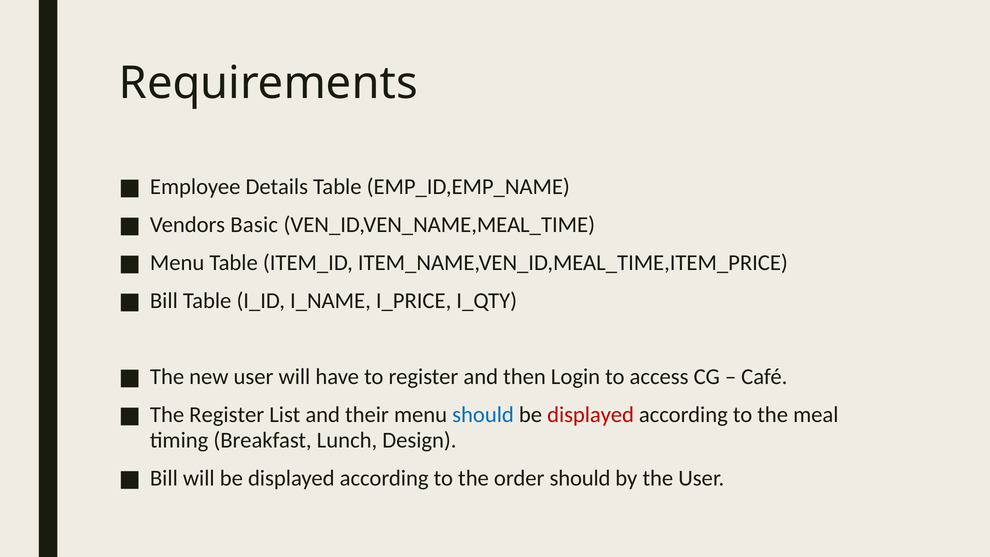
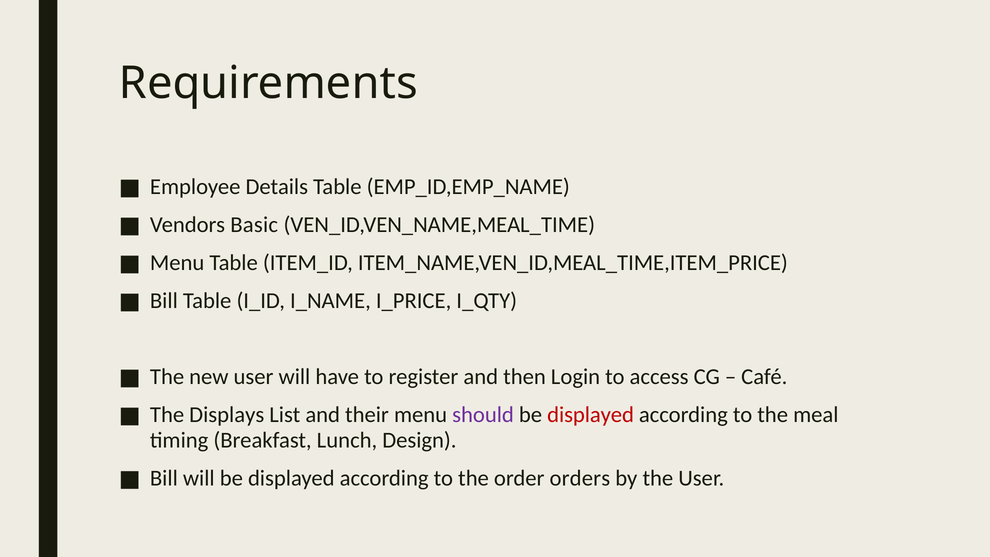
The Register: Register -> Displays (227, 414)
should colour: blue -> purple (483, 414)
order should: should -> orders (580, 478)
